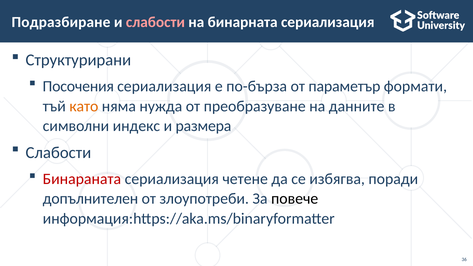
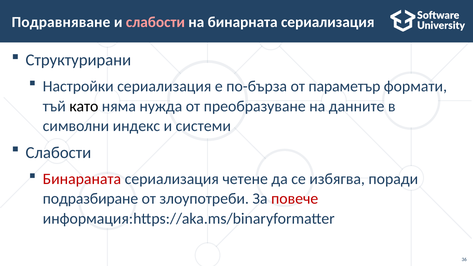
Подразбиране: Подразбиране -> Подравняване (61, 22)
Посочения: Посочения -> Настройки (78, 86)
като colour: orange -> black (84, 106)
размера: размера -> системи (203, 126)
допълнителен: допълнителен -> подразбиране (90, 199)
повече colour: black -> red (295, 199)
